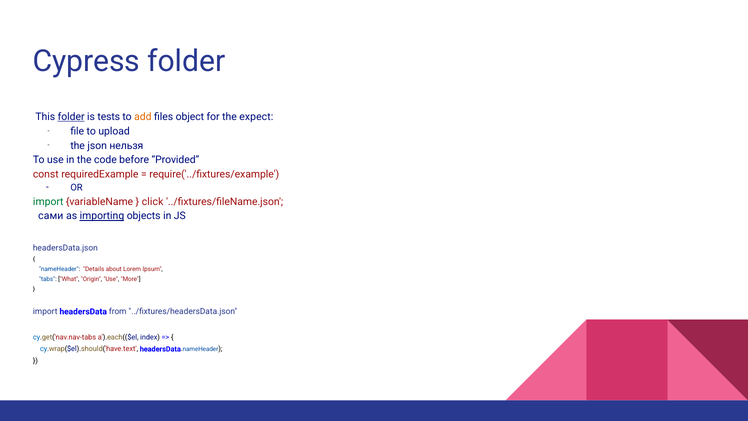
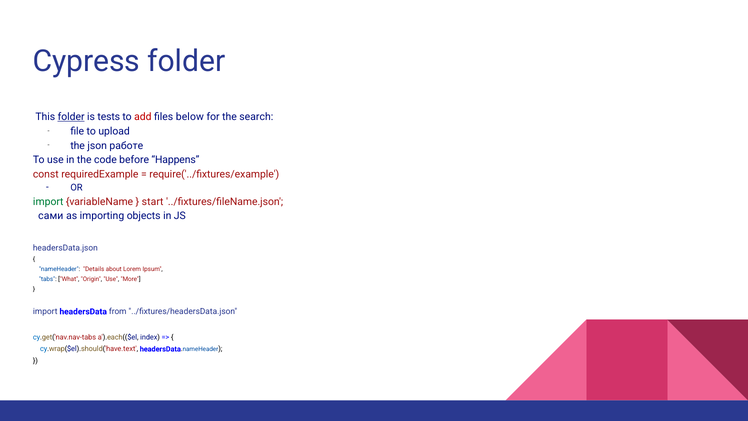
add colour: orange -> red (143, 117)
object: object -> below (190, 117)
expect: expect -> search (256, 117)
нельзя: нельзя -> работе (126, 146)
Provided: Provided -> Happens (175, 160)
click: click -> start (153, 202)
importing underline: present -> none (102, 216)
